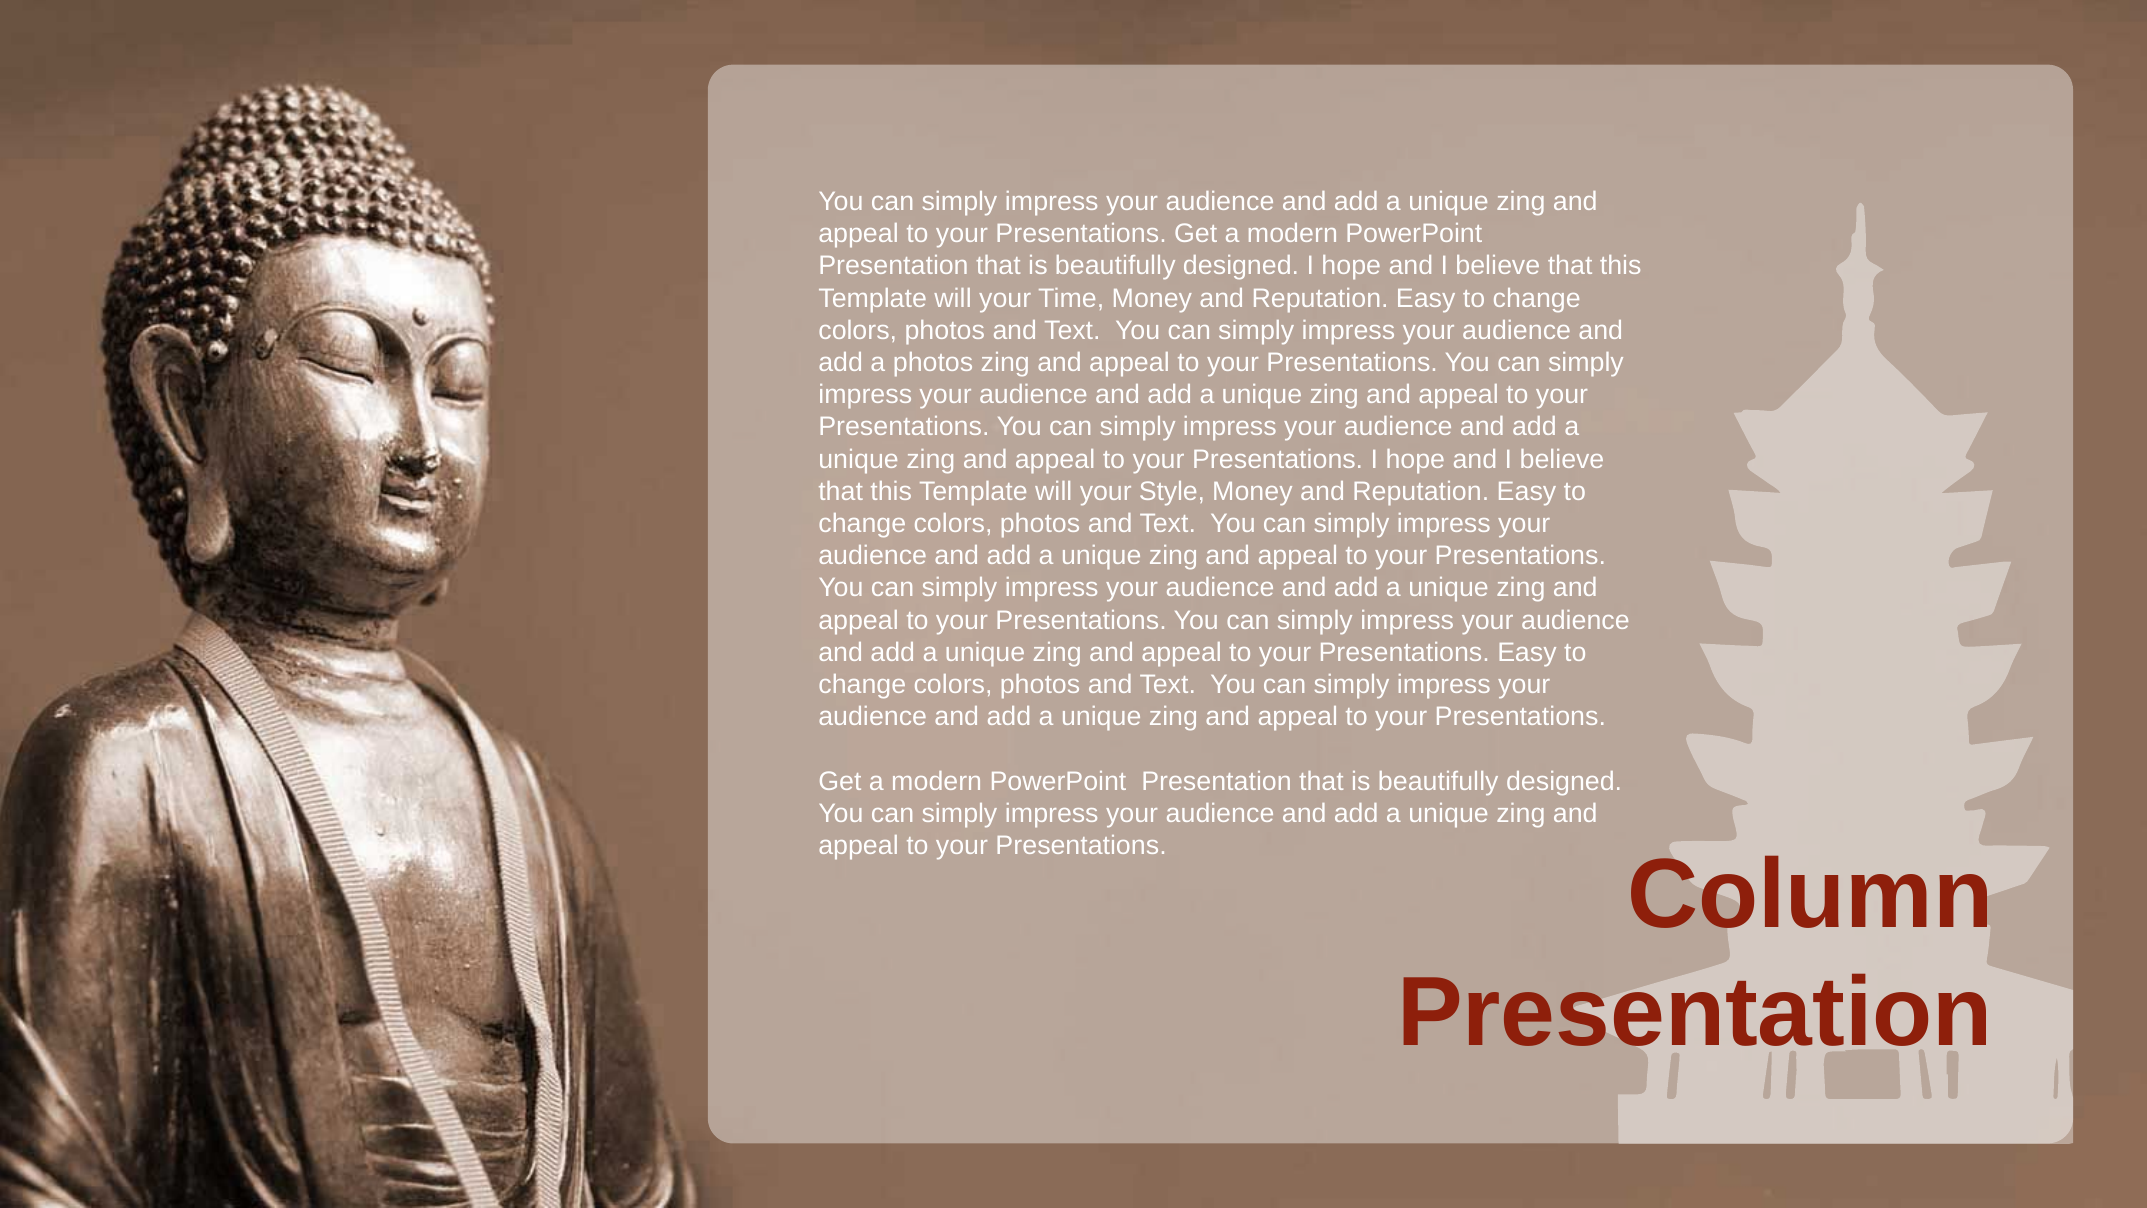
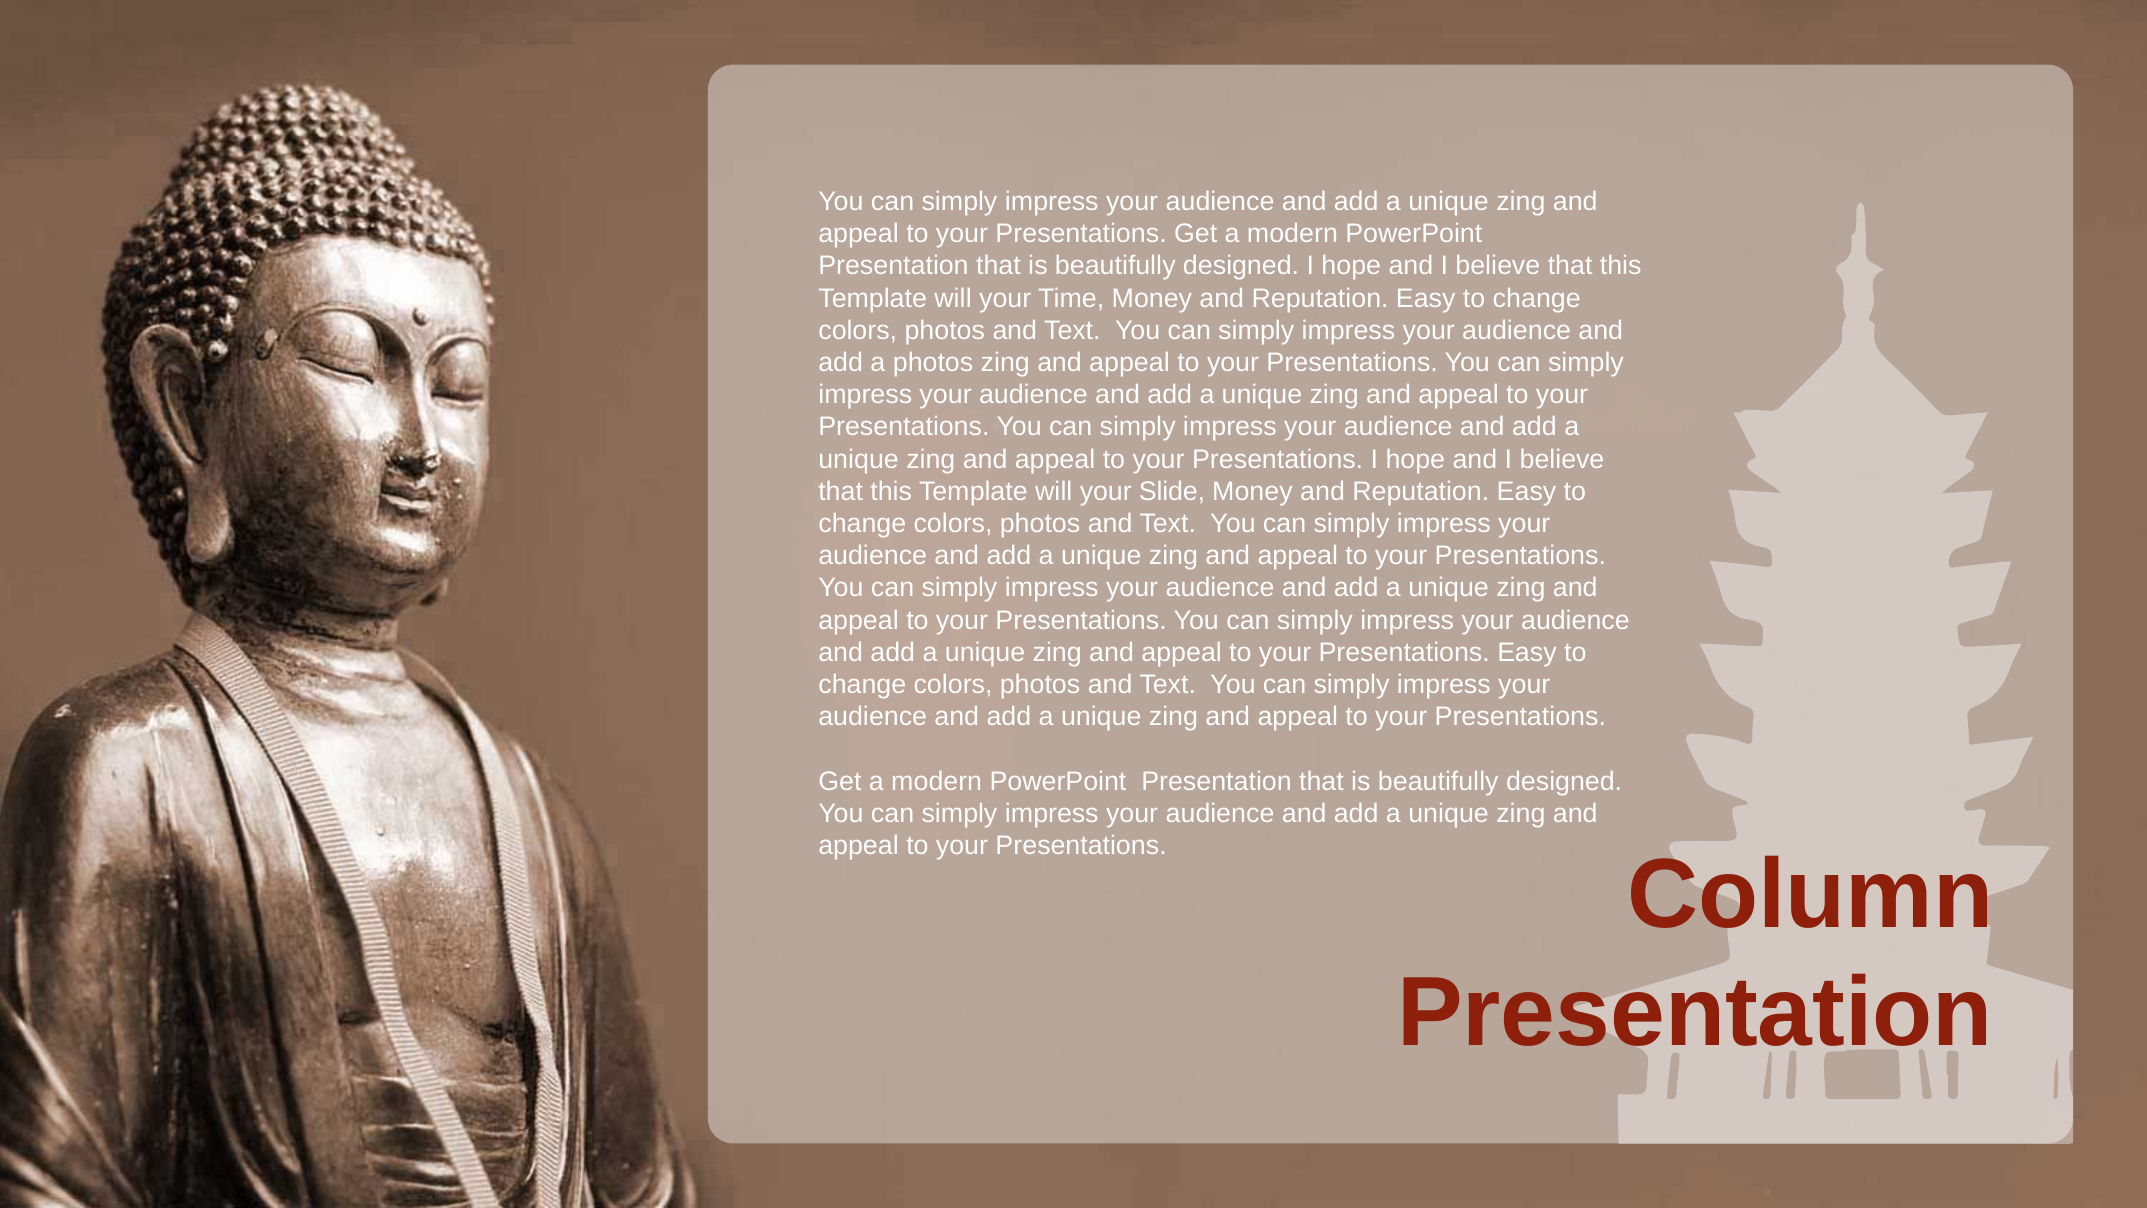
Style: Style -> Slide (1172, 491)
